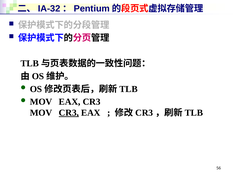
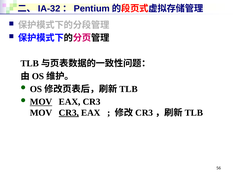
MOV underline: none -> present (41, 102)
